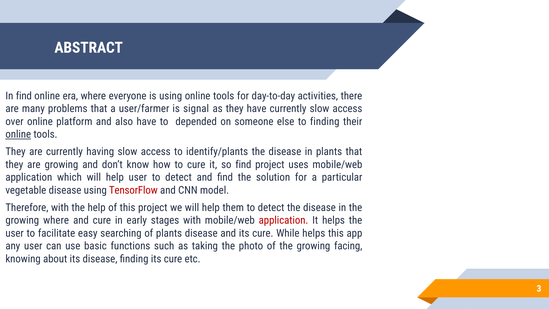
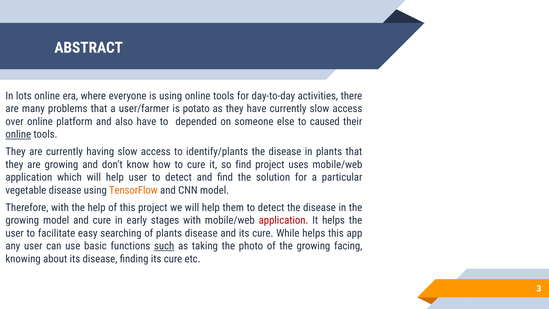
In find: find -> lots (24, 96)
signal: signal -> potato (196, 109)
to finding: finding -> caused (325, 121)
TensorFlow colour: red -> orange (133, 190)
growing where: where -> model (56, 220)
such underline: none -> present (164, 246)
